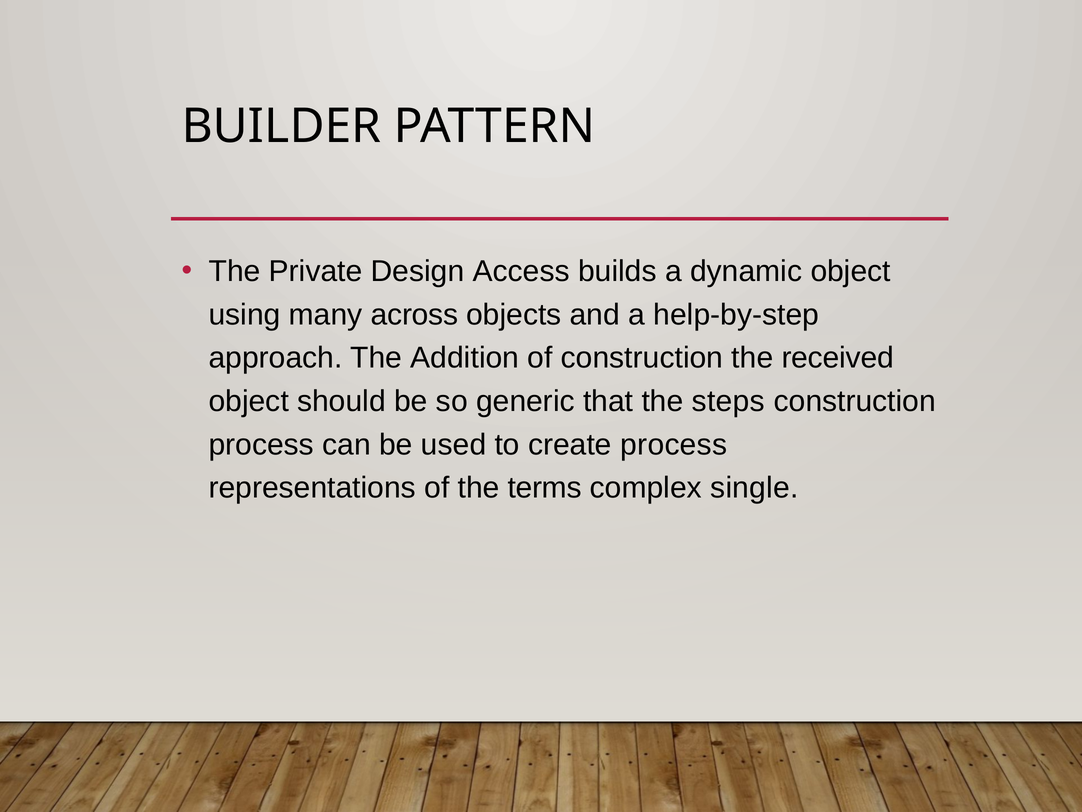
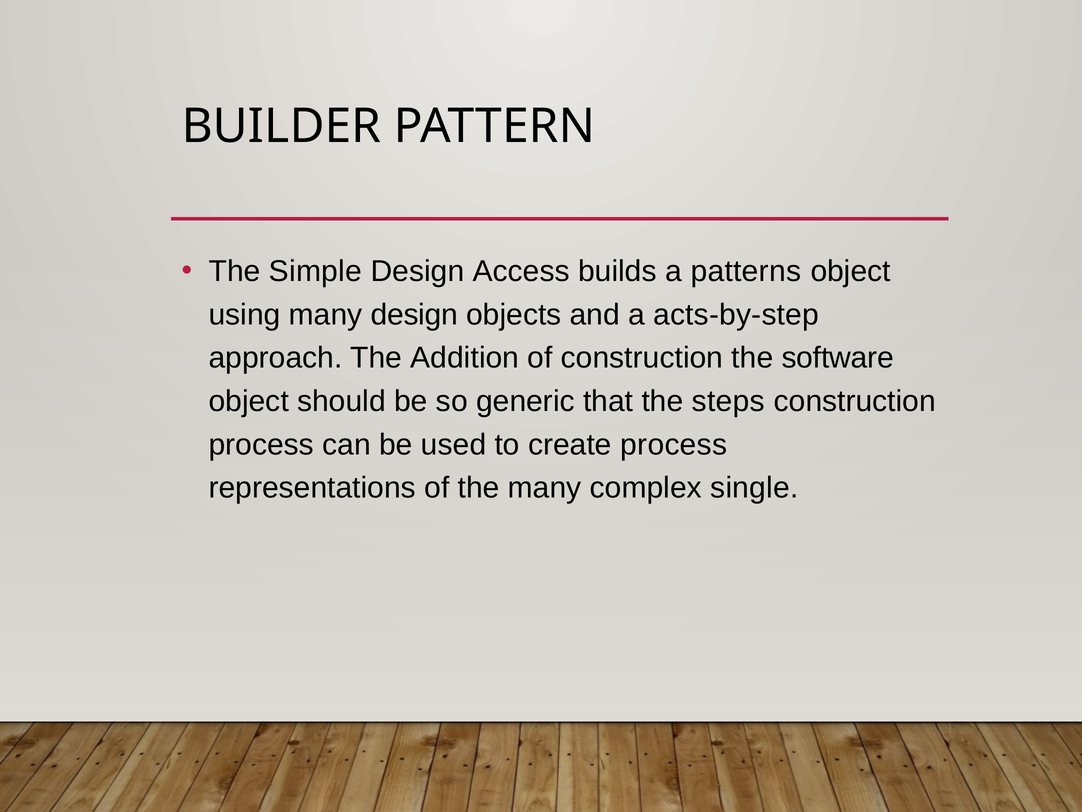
Private: Private -> Simple (315, 271)
dynamic: dynamic -> patterns (746, 271)
many across: across -> design (414, 315)
help-by-step: help-by-step -> acts-by-step (736, 315)
received: received -> software (838, 358)
the terms: terms -> many (545, 488)
